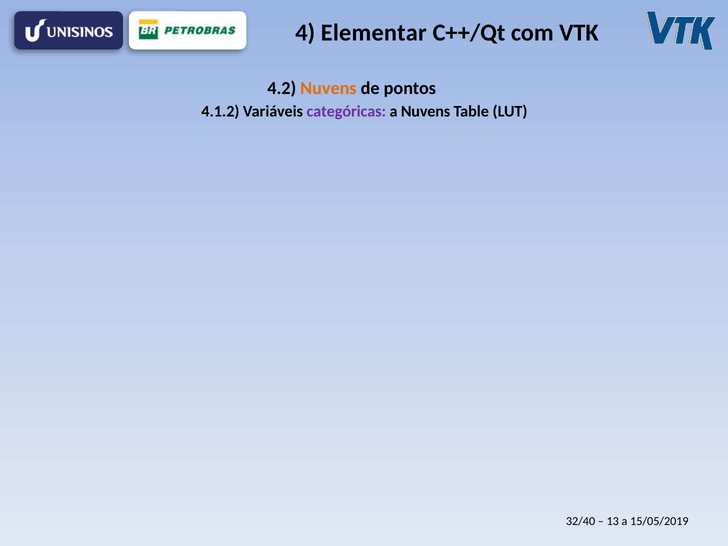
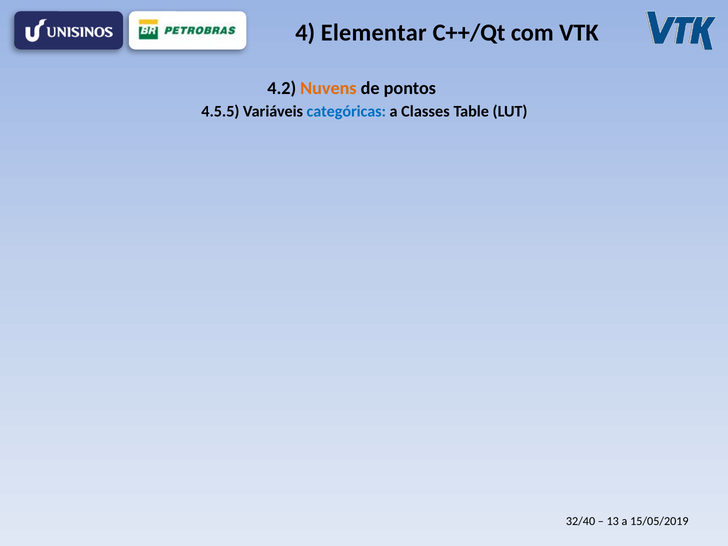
4.1.2: 4.1.2 -> 4.5.5 (220, 111)
categóricas colour: purple -> blue (346, 111)
a Nuvens: Nuvens -> Classes (425, 111)
